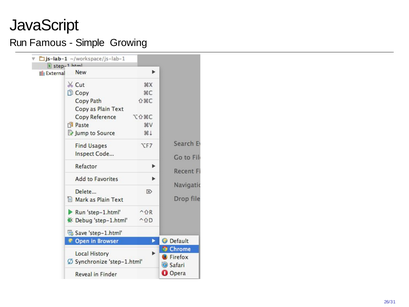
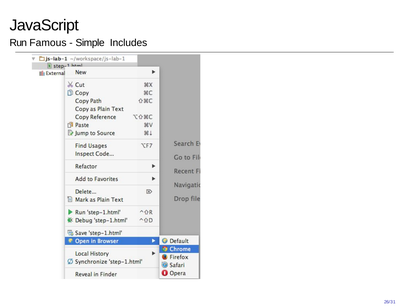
Growing: Growing -> Includes (129, 43)
